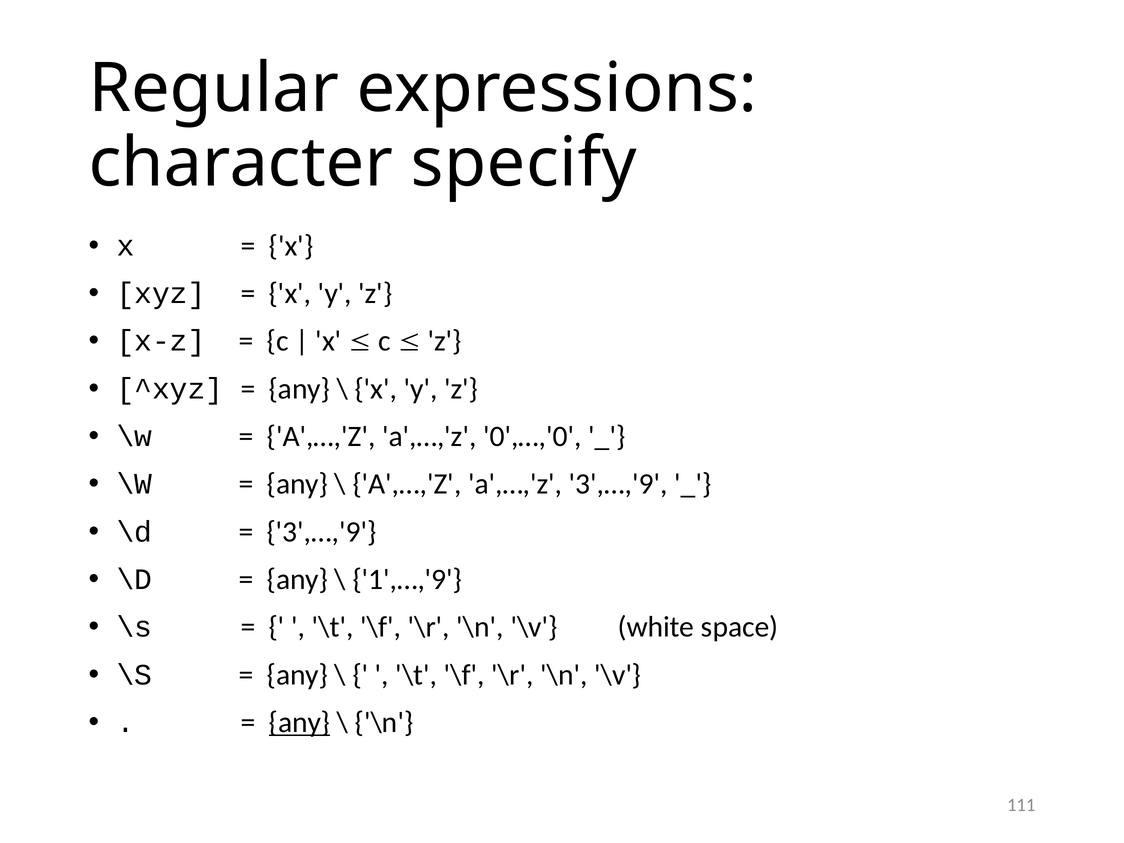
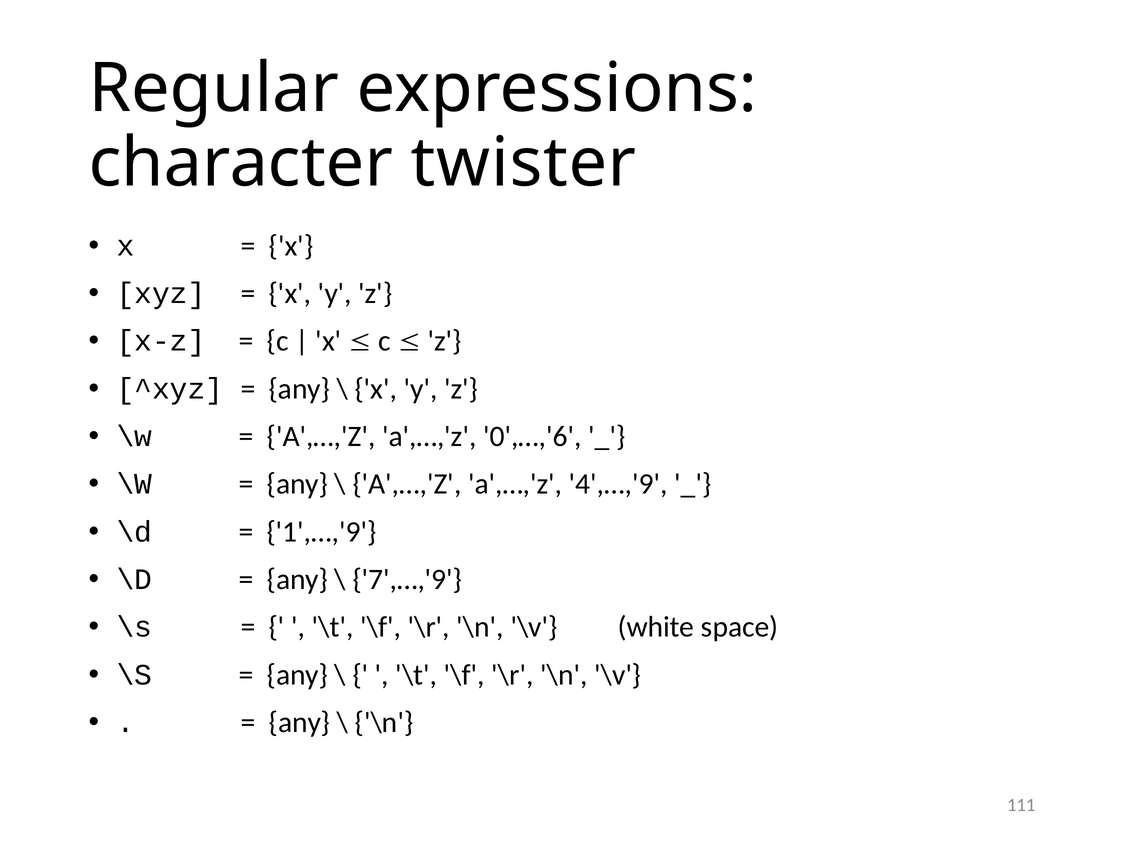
specify: specify -> twister (524, 163)
0',…,'0: 0',…,'0 -> 0',…,'6 (532, 436)
a',…,'z 3',…,'9: 3',…,'9 -> 4',…,'9 (618, 484)
3',…,'9: 3',…,'9 -> 1',…,'9 (322, 532)
1',…,'9: 1',…,'9 -> 7',…,'9 (407, 579)
any underline: present -> none (300, 722)
